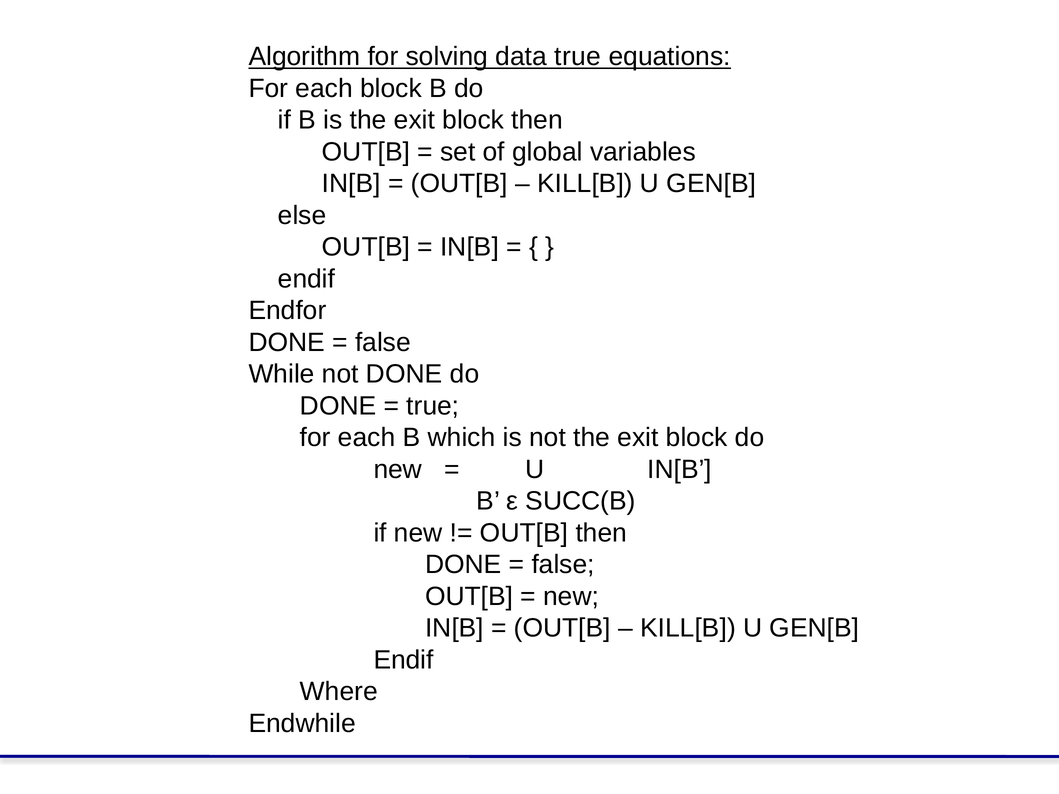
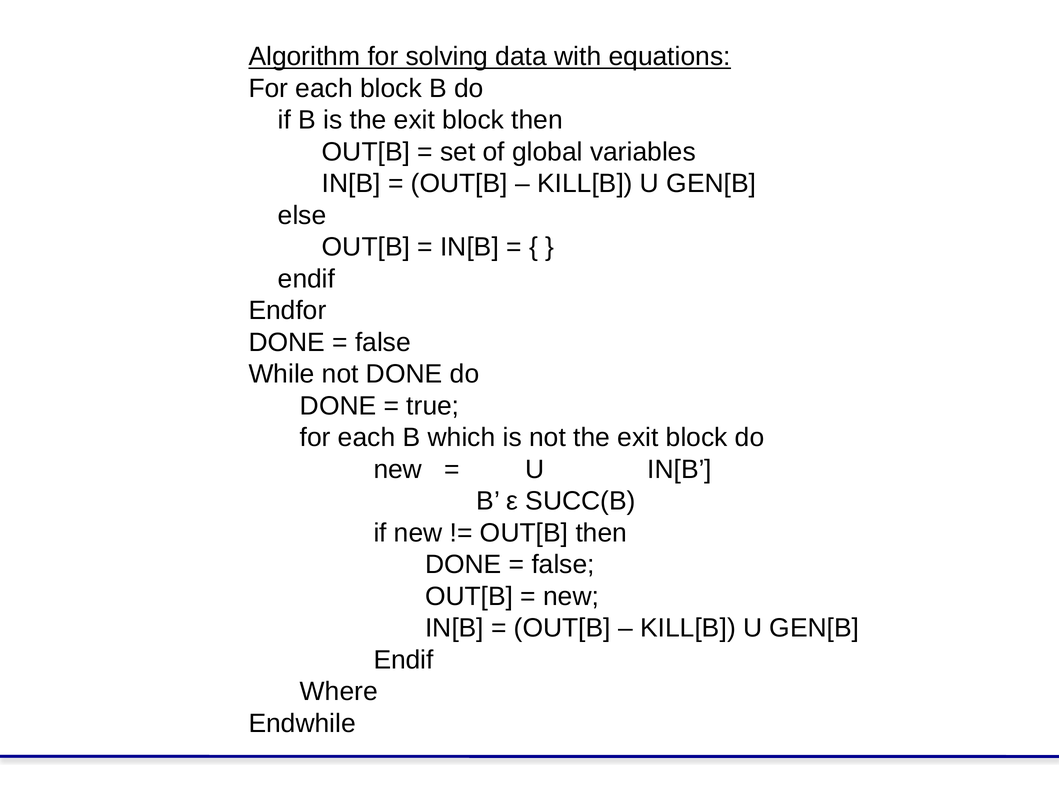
data true: true -> with (578, 57)
